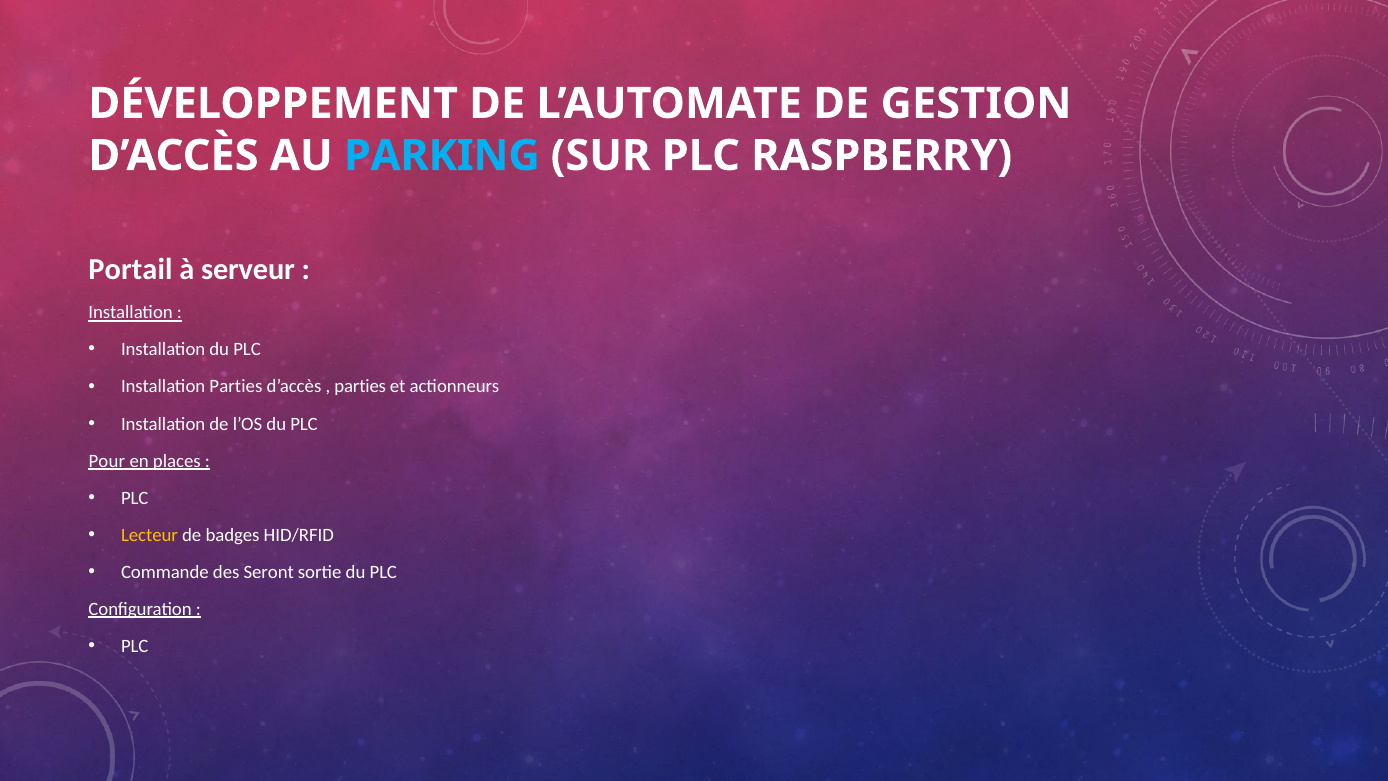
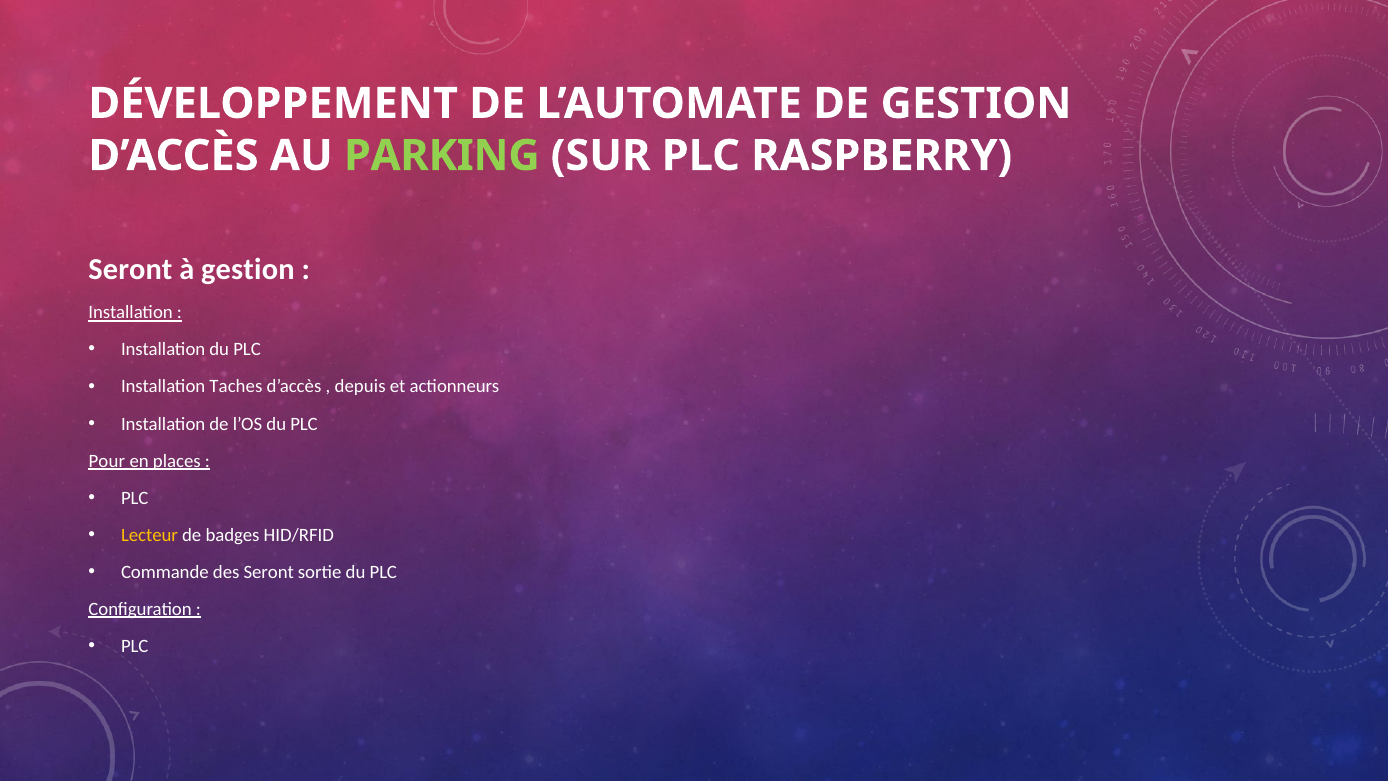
PARKING colour: light blue -> light green (442, 156)
Portail: Portail -> Seront (130, 269)
à serveur: serveur -> gestion (248, 269)
Installation Parties: Parties -> Taches (236, 387)
parties: parties -> depuis (360, 387)
